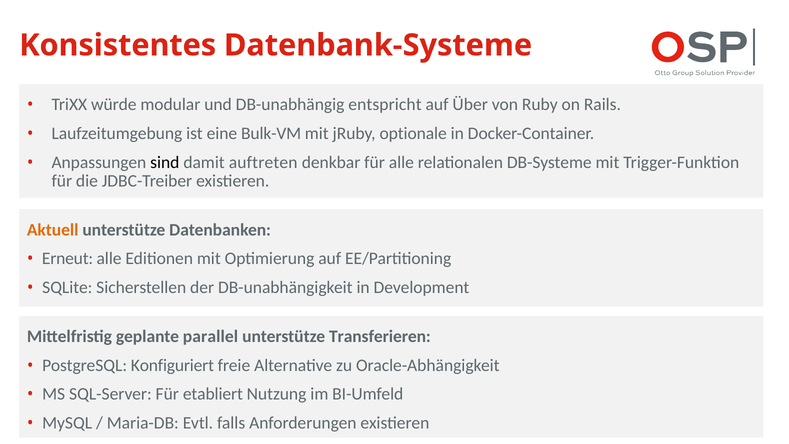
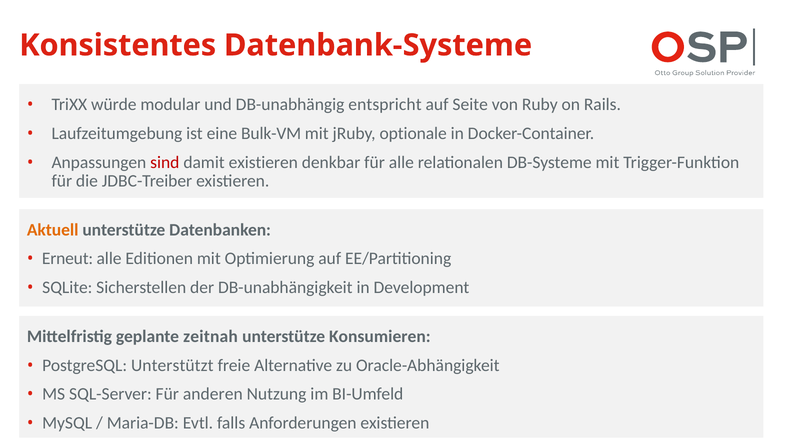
auf Über: Über -> Seite (470, 105)
sind colour: black -> red (165, 162)
damit auftreten: auftreten -> existieren (263, 162)
parallel: parallel -> zeitnah (210, 336)
Transferieren: Transferieren -> Konsumieren (380, 336)
Konfiguriert: Konfiguriert -> Unterstützt (172, 365)
etabliert: etabliert -> anderen (213, 394)
